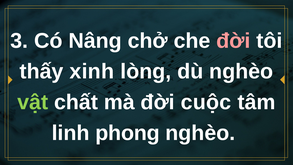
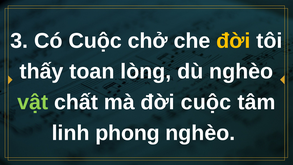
Có Nâng: Nâng -> Cuộc (95, 41)
đời colour: pink -> yellow (233, 41)
xinh: xinh -> toan (92, 71)
